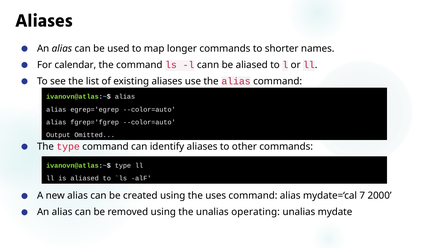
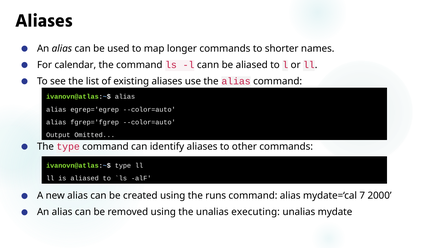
uses: uses -> runs (216, 195)
operating: operating -> executing (256, 212)
